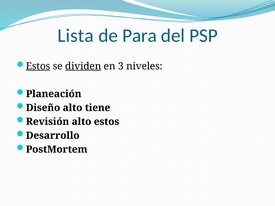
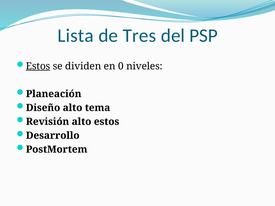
Para: Para -> Tres (139, 36)
dividen underline: present -> none (83, 66)
3: 3 -> 0 (121, 66)
tiene: tiene -> tema (98, 108)
